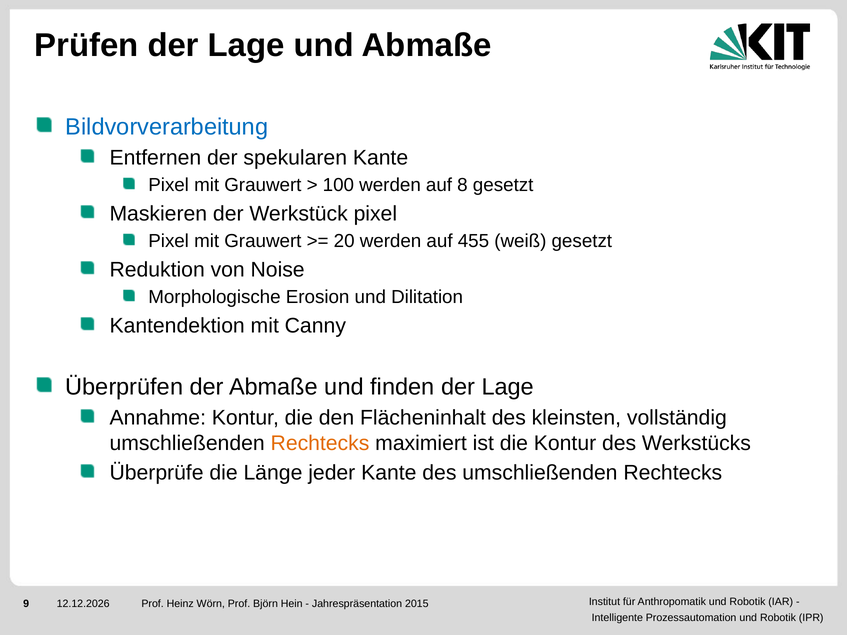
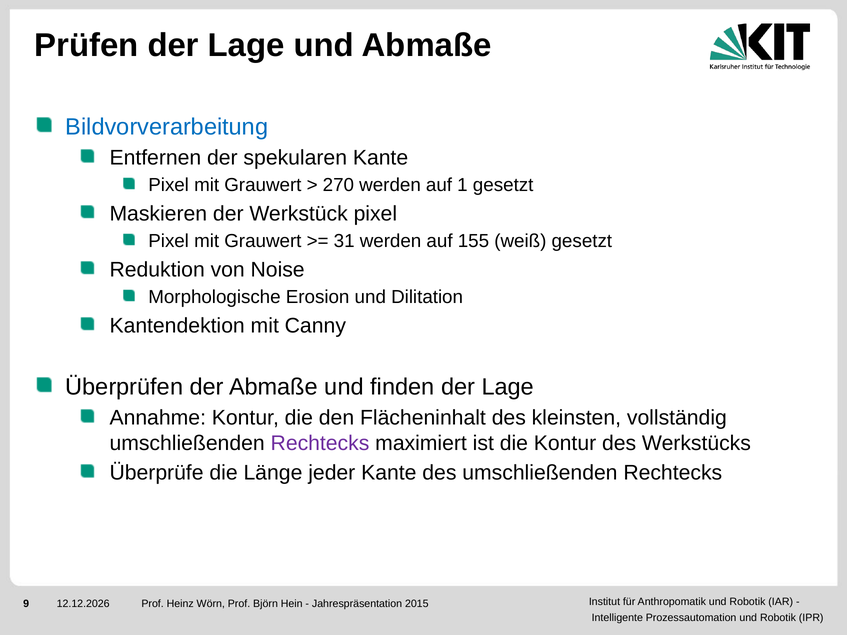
100: 100 -> 270 (338, 185)
8: 8 -> 1 (462, 185)
20: 20 -> 31 (344, 241)
455: 455 -> 155 (473, 241)
Rechtecks colour: orange -> purple (320, 443)
